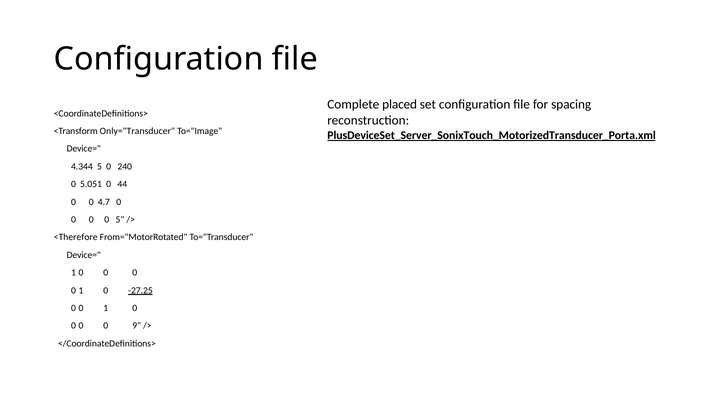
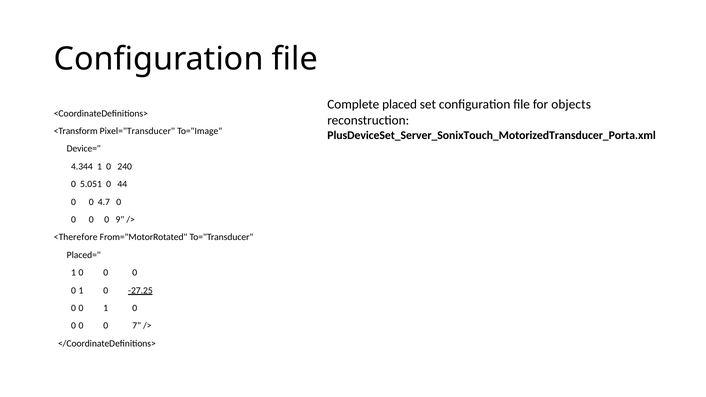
spacing: spacing -> objects (571, 105)
Only="Transducer: Only="Transducer -> Pixel="Transducer (137, 131)
PlusDeviceSet_Server_SonixTouch_MotorizedTransducer_Porta.xml underline: present -> none (492, 135)
4.344 5: 5 -> 1 (99, 167)
0 5: 5 -> 9 (120, 220)
Device=: Device= -> Placed= (84, 255)
9: 9 -> 7 (137, 326)
